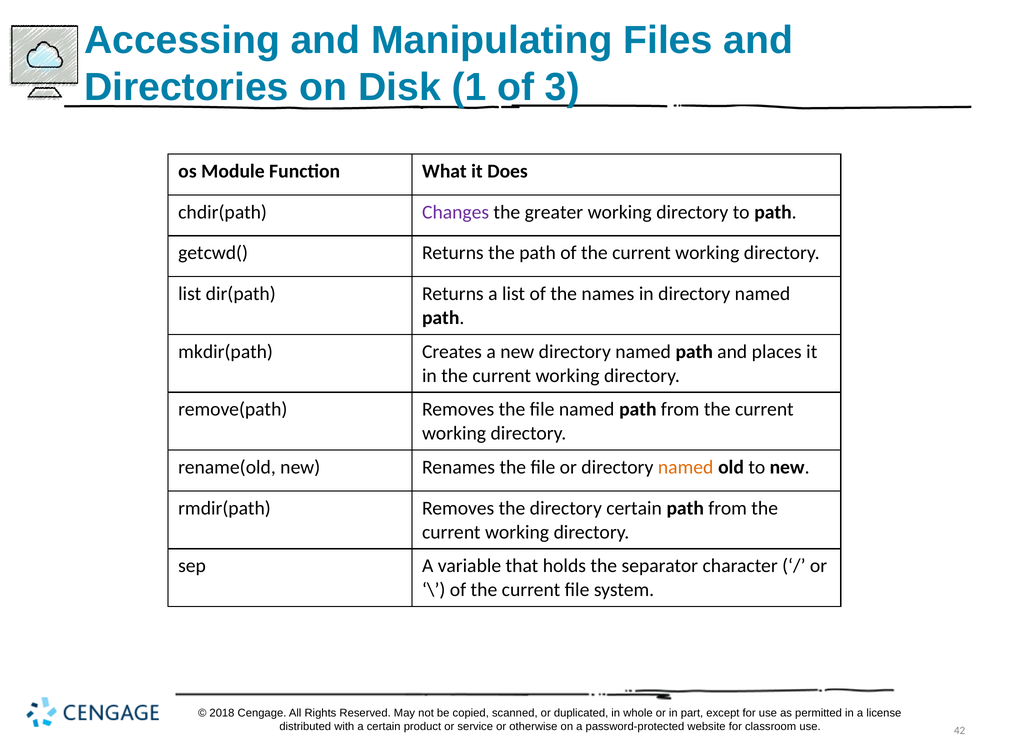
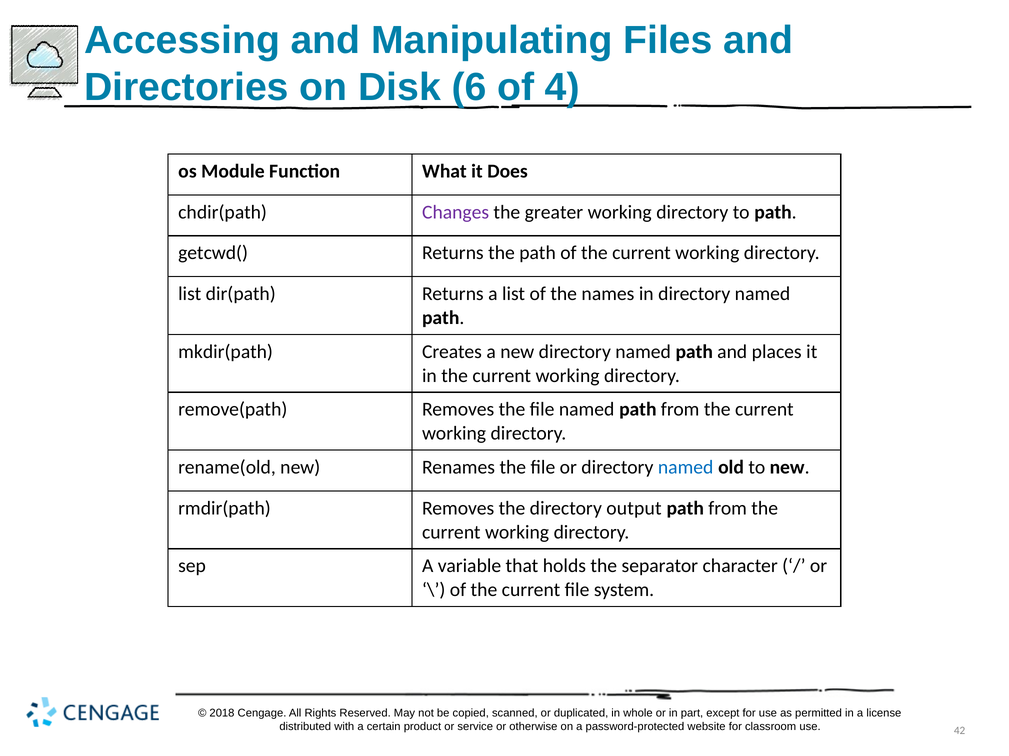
1: 1 -> 6 (469, 87)
3: 3 -> 4 (562, 87)
named colour: orange -> blue (686, 468)
directory certain: certain -> output (634, 509)
